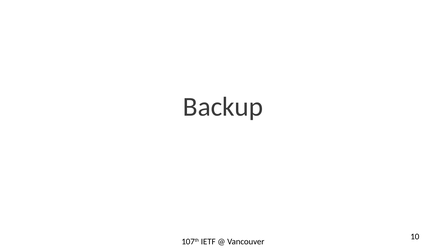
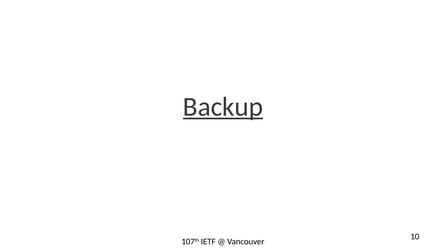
Backup underline: none -> present (223, 107)
